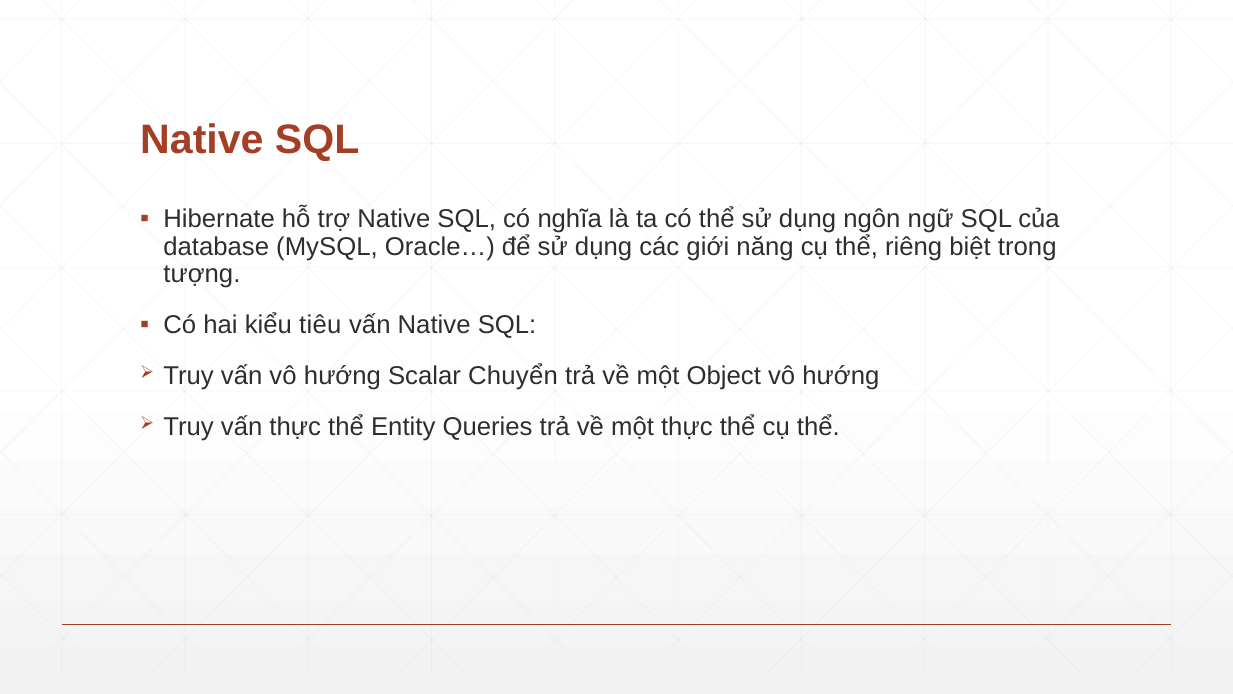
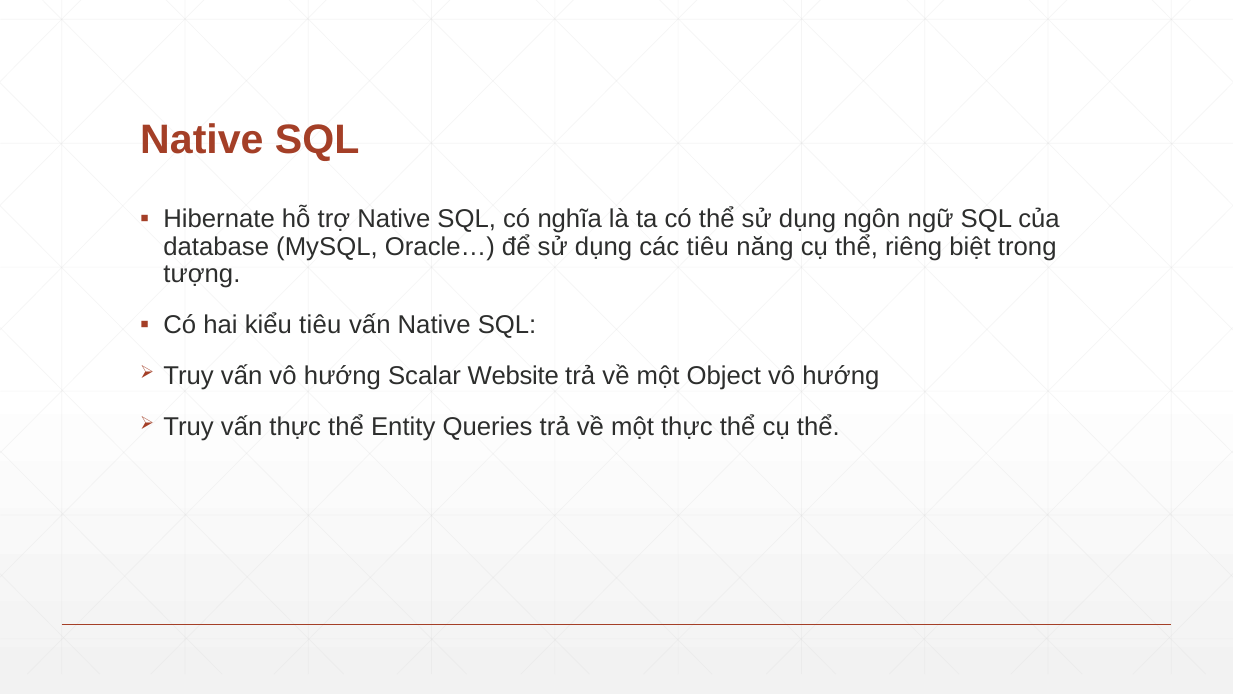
các giới: giới -> tiêu (708, 246)
Chuyển: Chuyển -> Website (513, 376)
